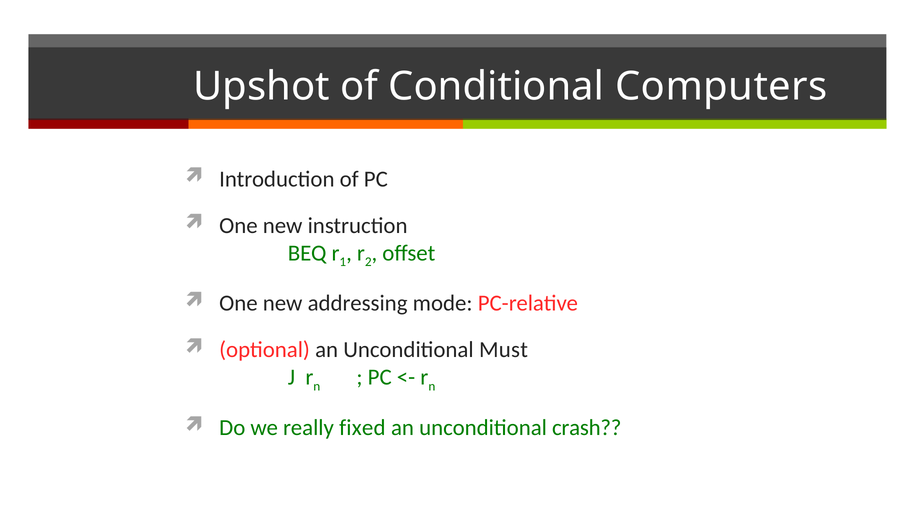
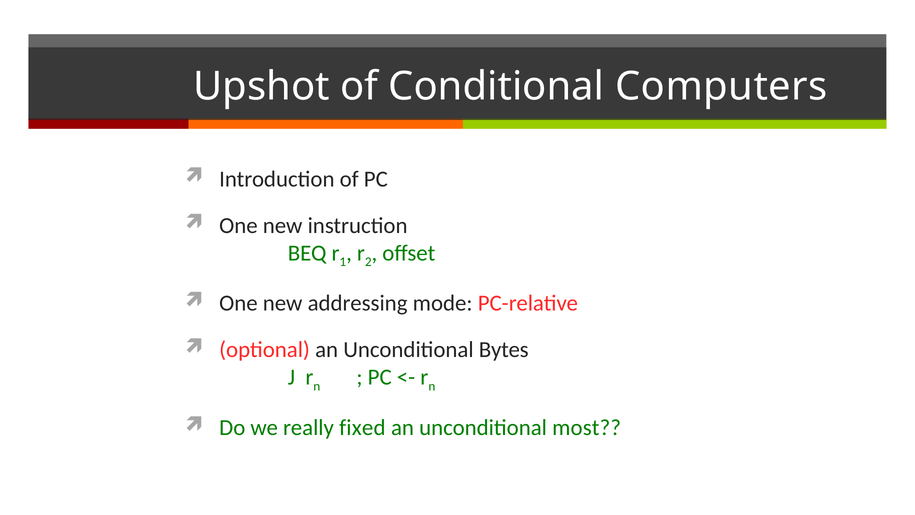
Must: Must -> Bytes (504, 350)
crash: crash -> most (587, 427)
